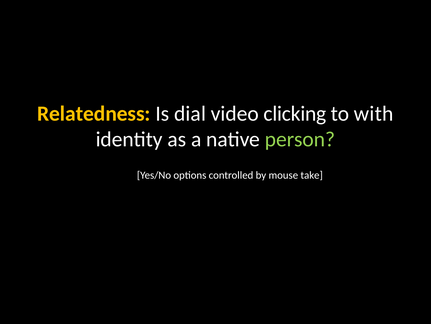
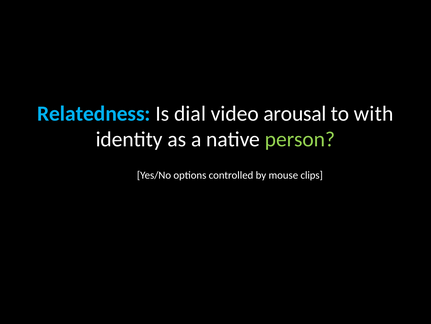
Relatedness colour: yellow -> light blue (94, 113)
clicking: clicking -> arousal (295, 113)
take: take -> clips (312, 175)
